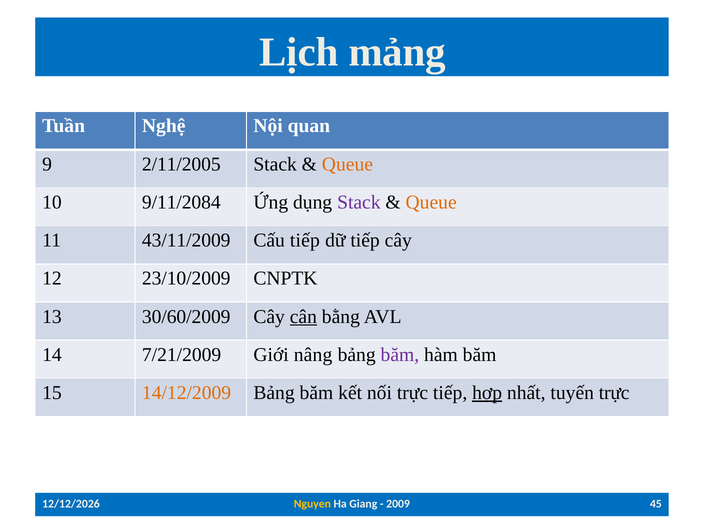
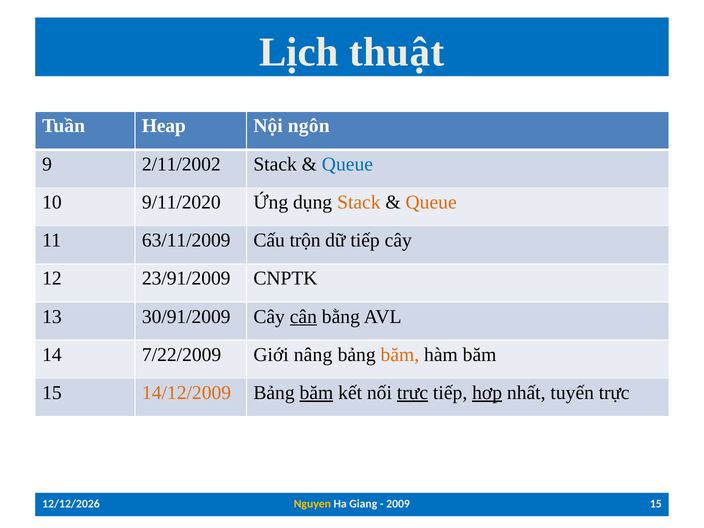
mảng: mảng -> thuật (397, 52)
Nghệ: Nghệ -> Heap (164, 126)
quan: quan -> ngôn (309, 126)
2/11/2005: 2/11/2005 -> 2/11/2002 (181, 164)
Queue colour: orange -> blue (347, 164)
9/11/2084: 9/11/2084 -> 9/11/2020 (181, 202)
Stack colour: purple -> orange (359, 202)
43/11/2009: 43/11/2009 -> 63/11/2009 (186, 240)
Cấu tiếp: tiếp -> trộn (305, 240)
23/10/2009: 23/10/2009 -> 23/91/2009 (186, 278)
30/60/2009: 30/60/2009 -> 30/91/2009 (186, 317)
7/21/2009: 7/21/2009 -> 7/22/2009 (182, 355)
băm colour: purple -> orange (400, 355)
băm underline: none -> present (316, 393)
trực underline: none -> present (412, 393)
2009 45: 45 -> 15 (656, 504)
